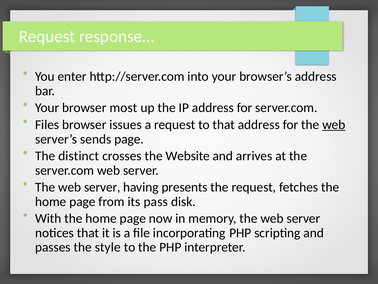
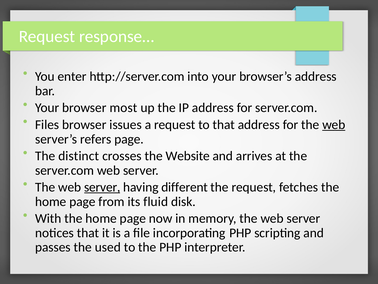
sends: sends -> refers (96, 139)
server underline: none -> present (102, 187)
presents: presents -> different (185, 187)
pass: pass -> fluid (156, 201)
style: style -> used (108, 247)
